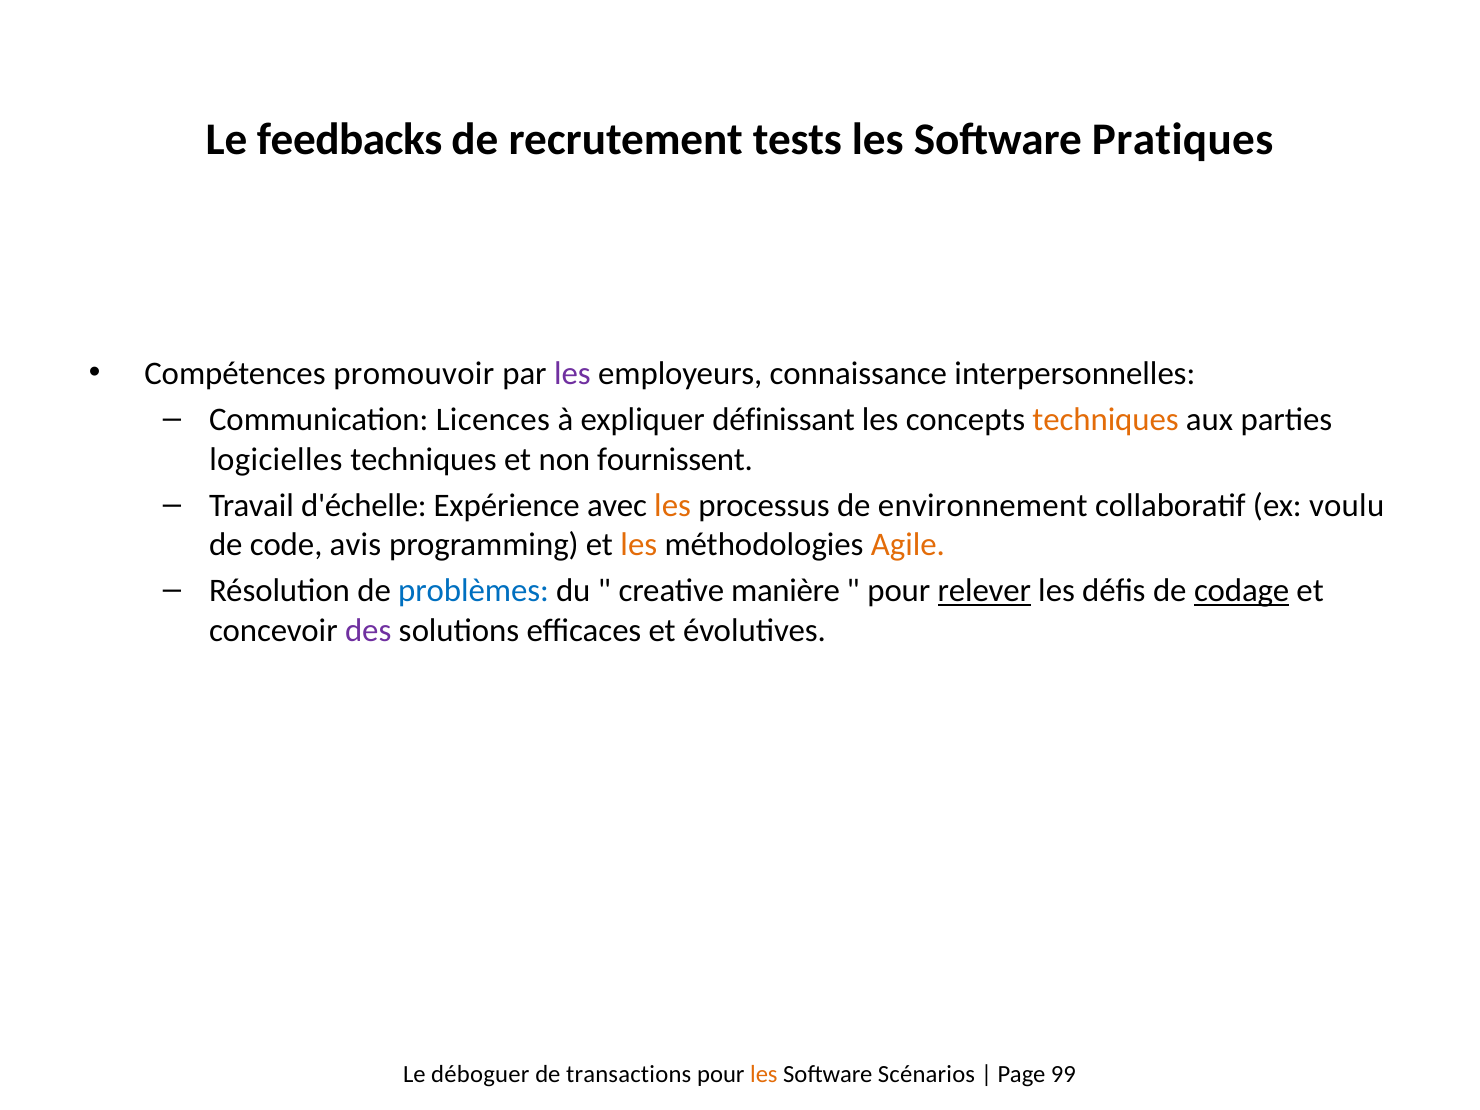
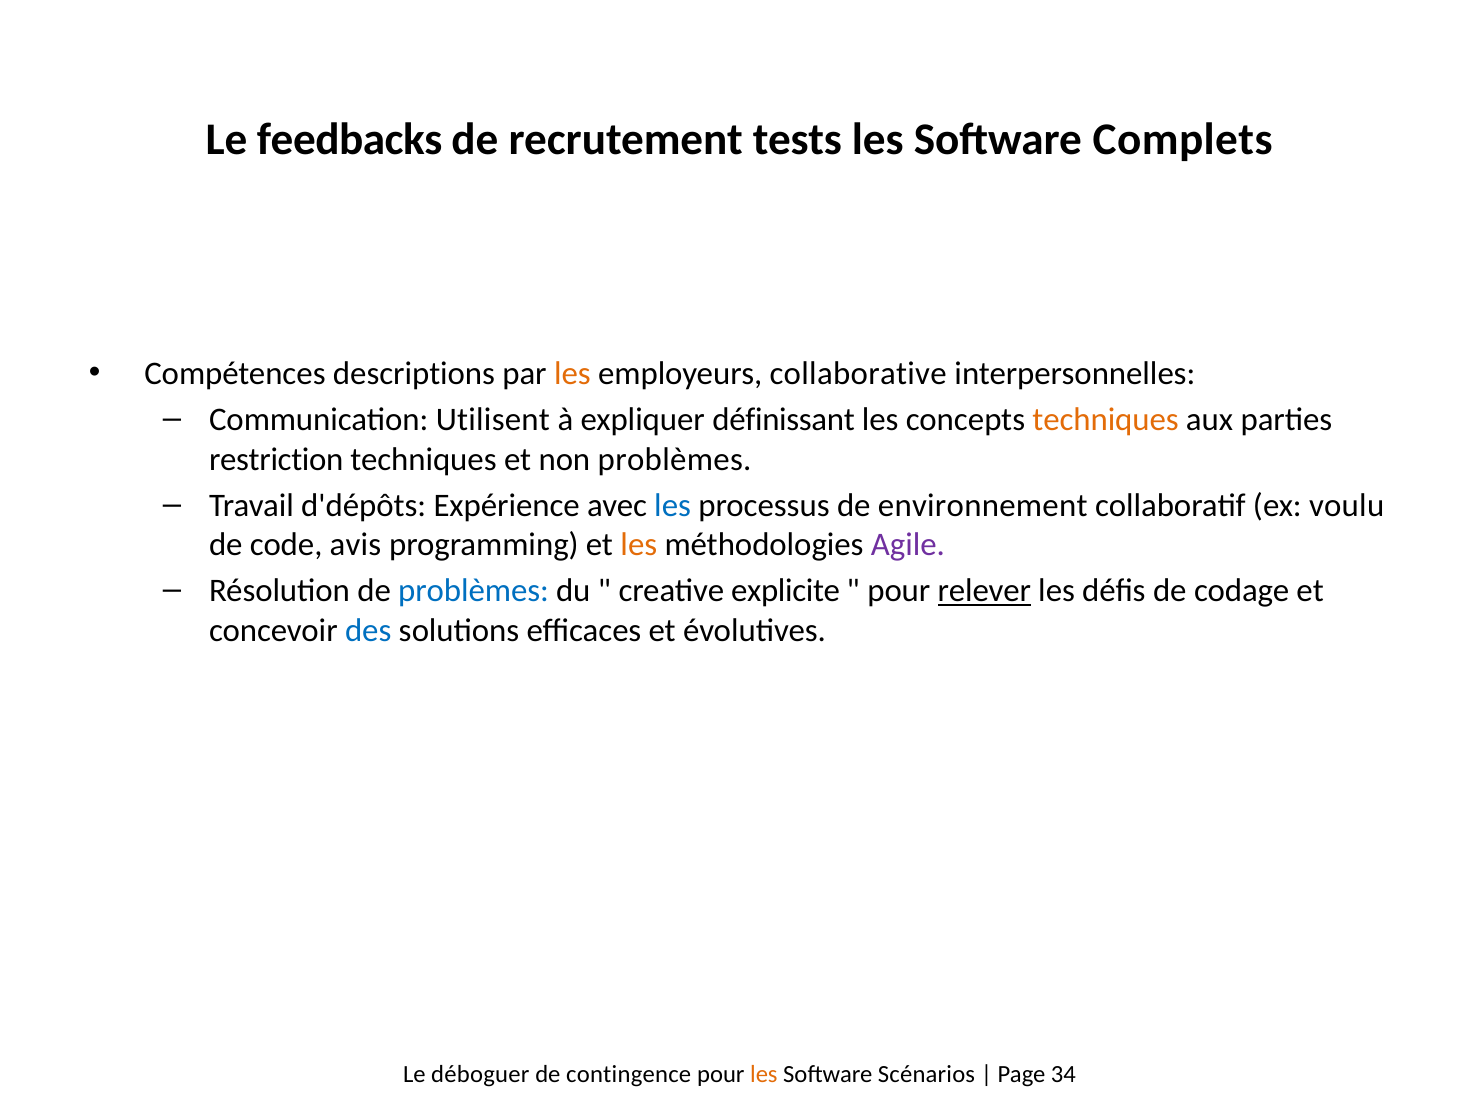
Pratiques: Pratiques -> Complets (1183, 140)
promouvoir: promouvoir -> descriptions (414, 374)
les colour: purple -> orange (572, 374)
connaissance: connaissance -> collaborative (858, 374)
Licences: Licences -> Utilisent (493, 420)
logicielles: logicielles -> restriction (276, 459)
non fournissent: fournissent -> problèmes (675, 459)
d'échelle: d'échelle -> d'dépôts (364, 505)
les colour: orange -> blue (673, 505)
Agile colour: orange -> purple (908, 545)
manière: manière -> explicite (786, 591)
codage underline: present -> none (1242, 591)
des colour: purple -> blue (368, 630)
transactions: transactions -> contingence (629, 1075)
99: 99 -> 34 (1063, 1075)
